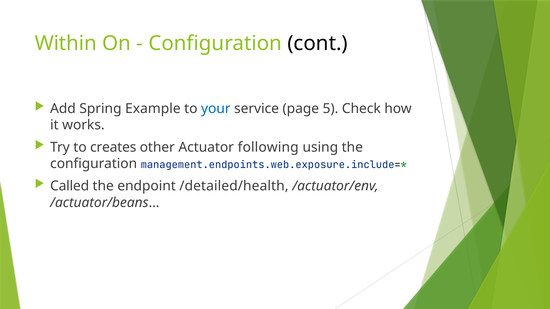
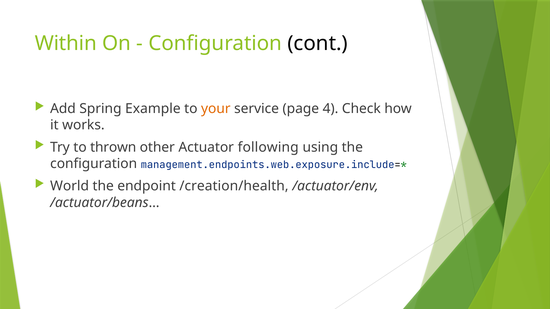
your colour: blue -> orange (216, 109)
5: 5 -> 4 (331, 109)
creates: creates -> thrown (113, 147)
Called: Called -> World (70, 186)
/detailed/health: /detailed/health -> /creation/health (234, 186)
